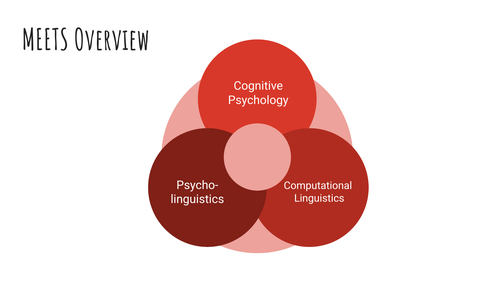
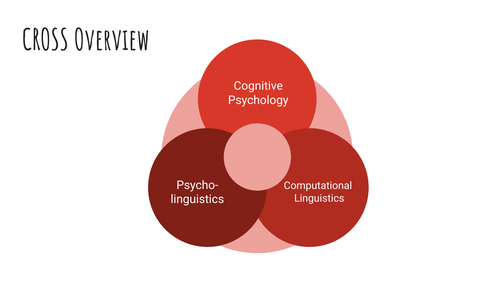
MEETS: MEETS -> CROSS (46, 41)
